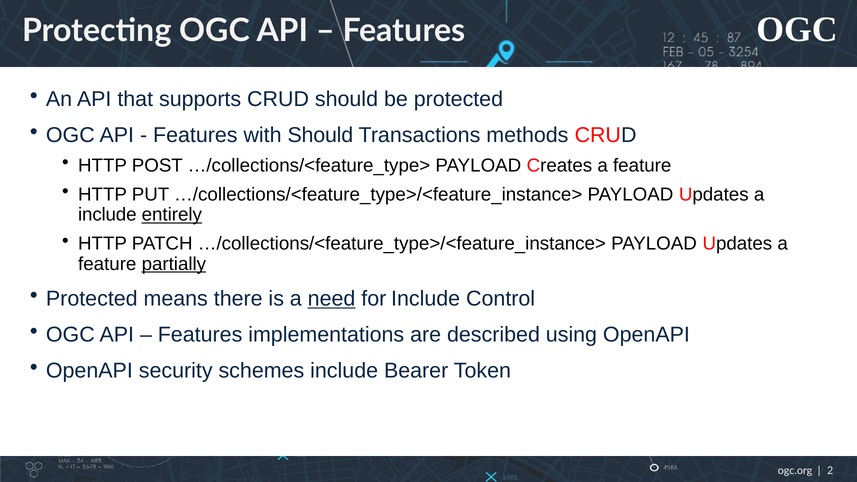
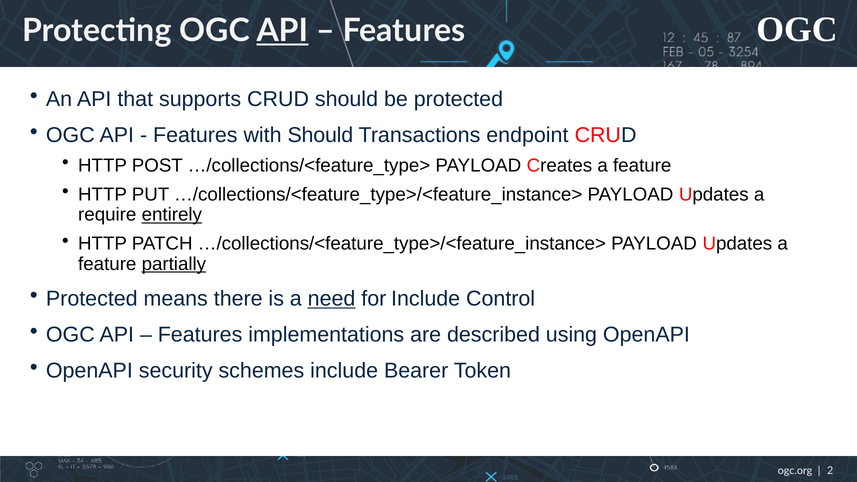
API underline: none -> present (282, 31)
methods: methods -> endpoint (527, 135)
include: include -> require (107, 215)
